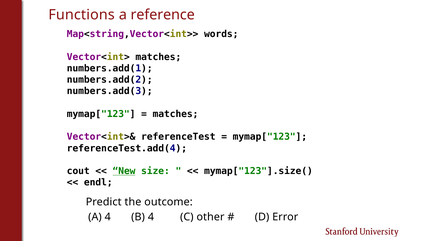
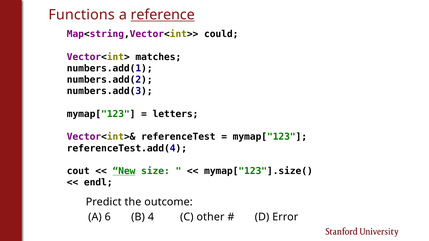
reference underline: none -> present (163, 15)
words: words -> could (221, 34)
matches: matches -> letters (176, 114)
A 4: 4 -> 6 (108, 217)
